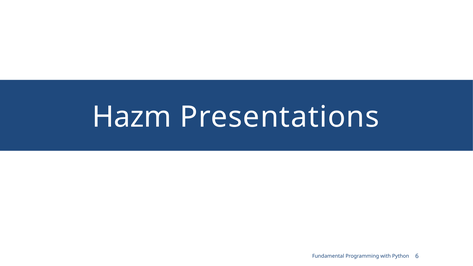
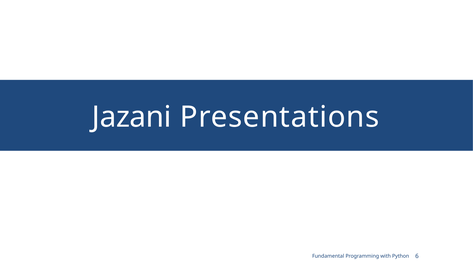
Hazm: Hazm -> Jazani (132, 117)
